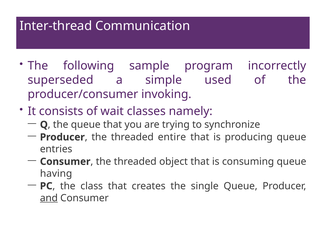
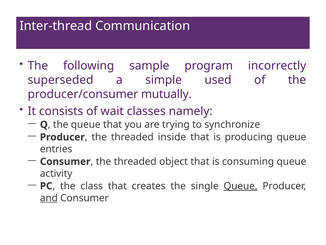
invoking: invoking -> mutually (166, 94)
entire: entire -> inside (172, 137)
having: having -> activity (56, 173)
Queue underline: none -> present (241, 186)
